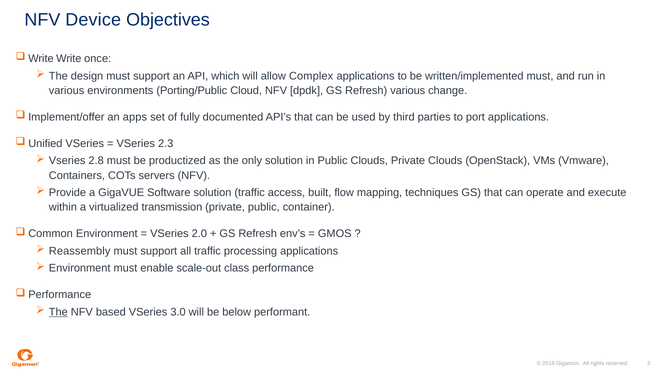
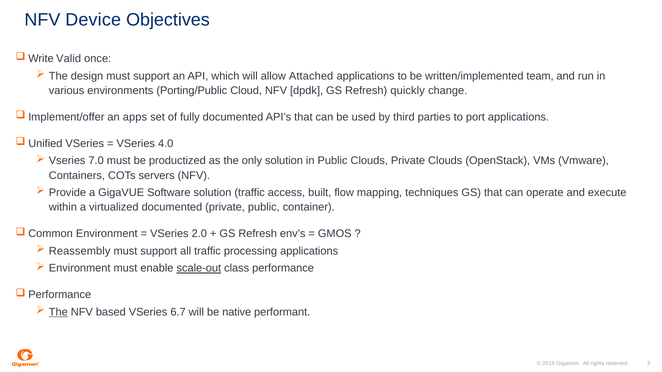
Write: Write -> Valid (69, 59)
Complex: Complex -> Attached (311, 76)
written/implemented must: must -> team (540, 76)
Refresh various: various -> quickly (408, 91)
2.3: 2.3 -> 4.0 (166, 144)
2.8: 2.8 -> 7.0 (96, 161)
virtualized transmission: transmission -> documented (172, 207)
scale-out underline: none -> present (199, 269)
3.0: 3.0 -> 6.7 (178, 312)
below: below -> native (237, 312)
